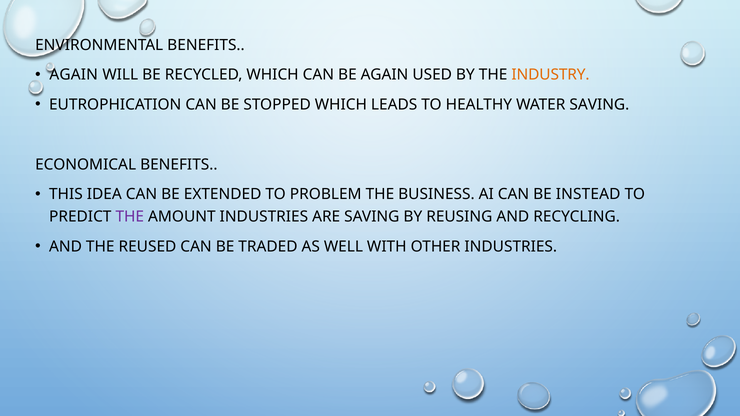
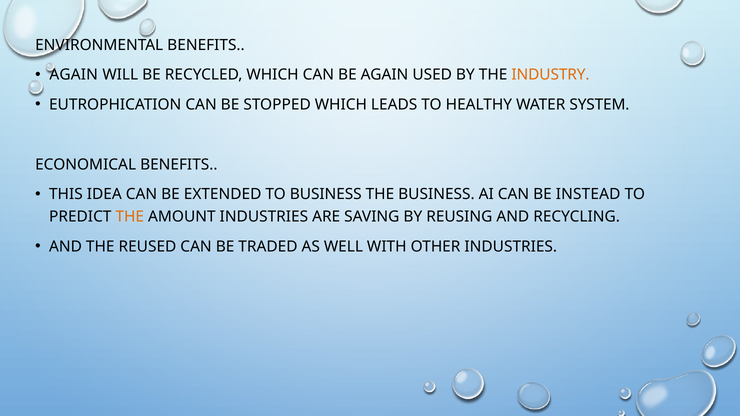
WATER SAVING: SAVING -> SYSTEM (599, 105)
TO PROBLEM: PROBLEM -> BUSINESS (326, 195)
THE colour: purple -> orange (130, 217)
